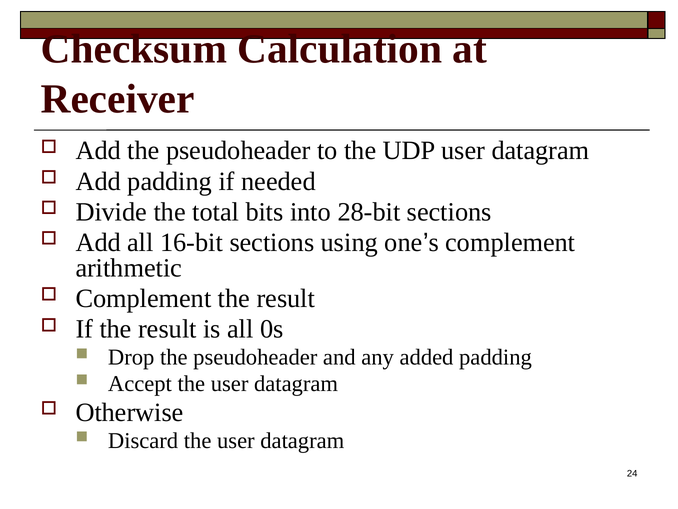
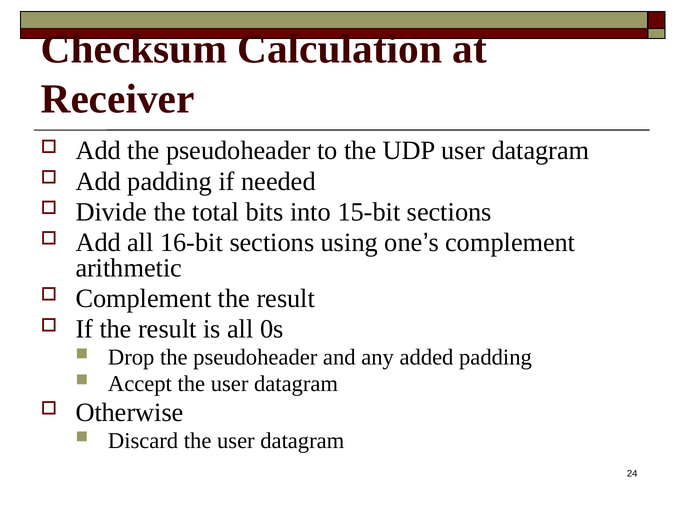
28-bit: 28-bit -> 15-bit (369, 212)
